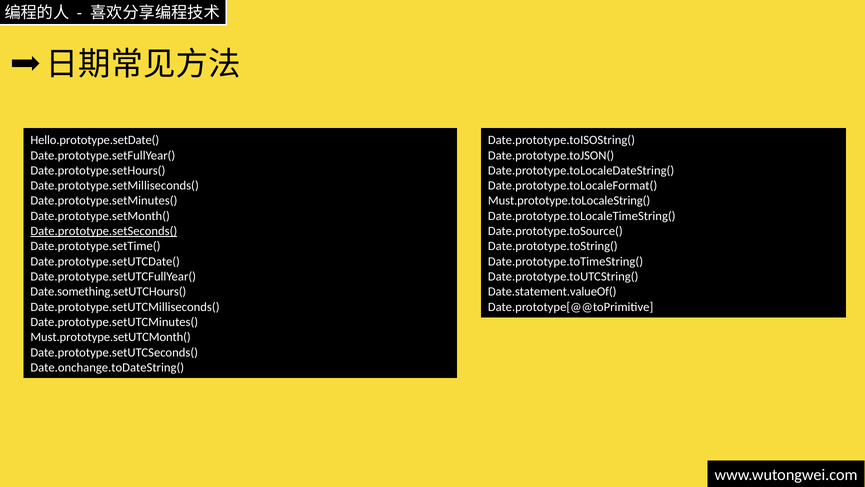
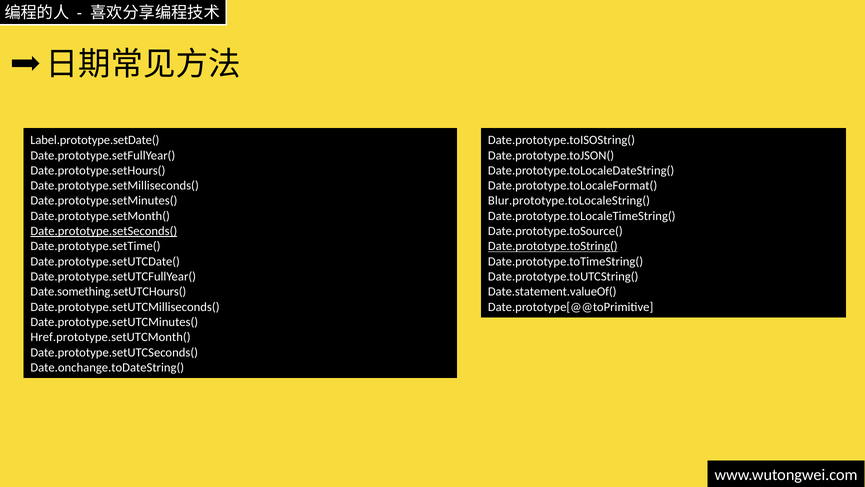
Hello.prototype.setDate(: Hello.prototype.setDate( -> Label.prototype.setDate( (95, 140)
Must.prototype.toLocaleString(: Must.prototype.toLocaleString( -> Blur.prototype.toLocaleString( (569, 201)
Date.prototype.toString( underline: none -> present (553, 246)
Must.prototype.setUTCMonth(: Must.prototype.setUTCMonth( -> Href.prototype.setUTCMonth( (111, 337)
